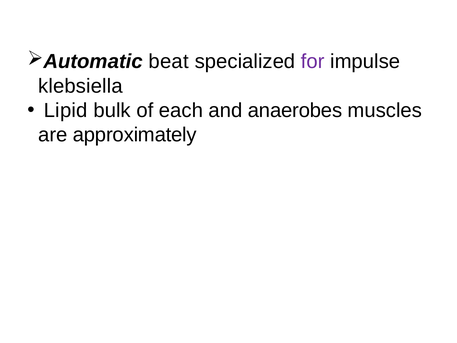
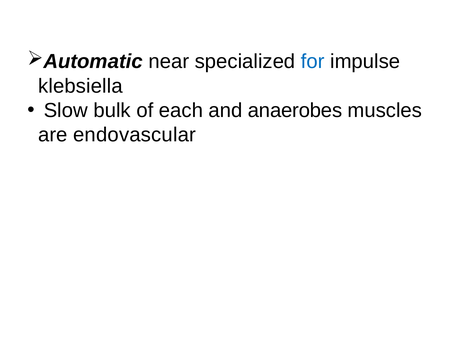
beat: beat -> near (169, 62)
for colour: purple -> blue (313, 62)
Lipid: Lipid -> Slow (66, 110)
approximately: approximately -> endovascular (135, 135)
